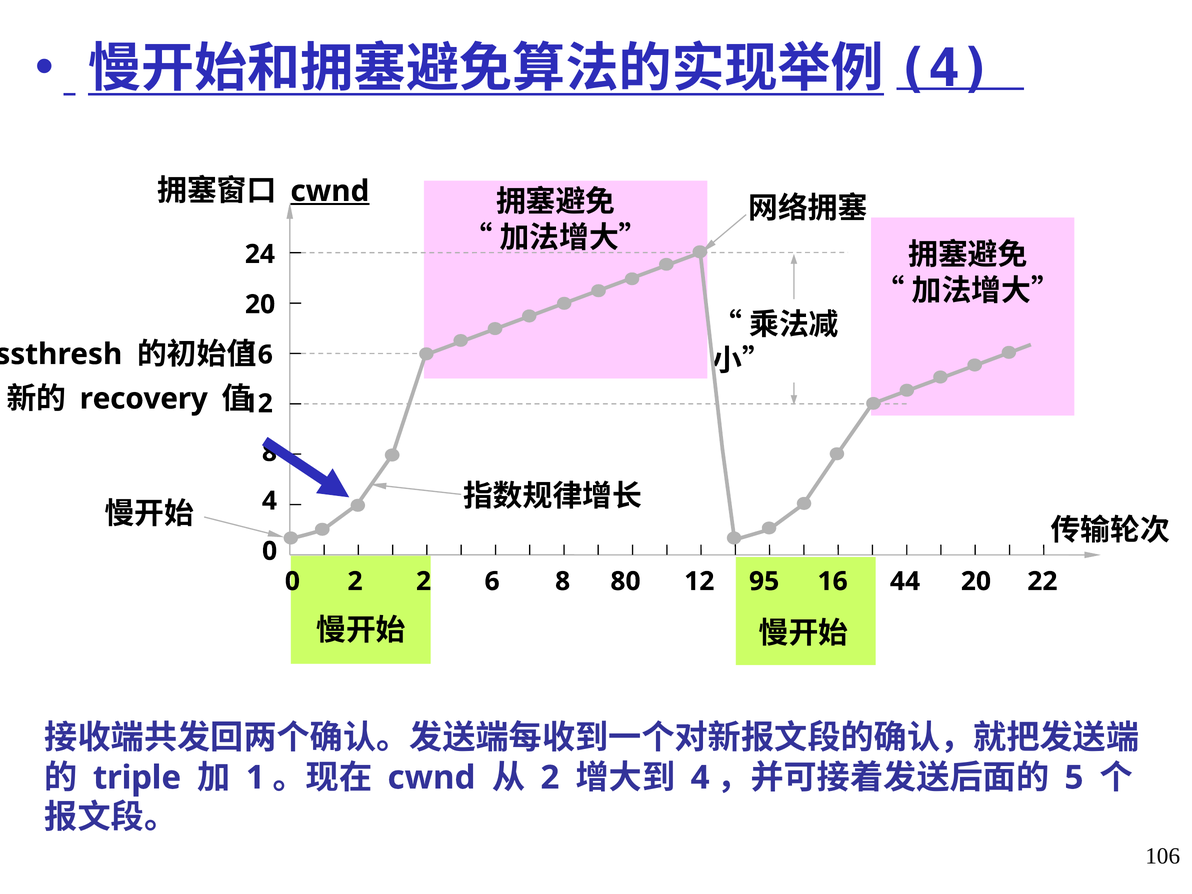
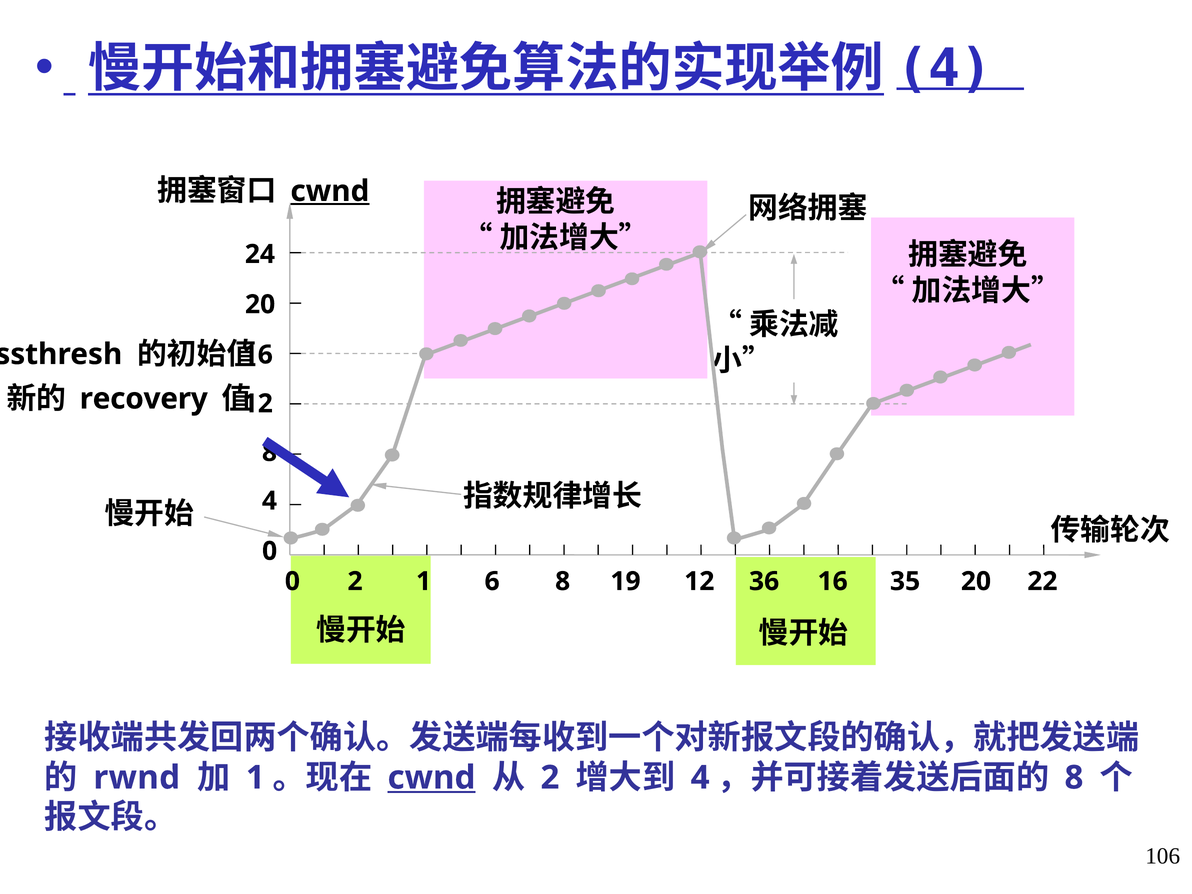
2 2: 2 -> 1 (424, 581)
80: 80 -> 19 (625, 581)
95: 95 -> 36 (764, 581)
44: 44 -> 35 (905, 581)
triple: triple -> rwnd (137, 778)
cwnd underline: none -> present (431, 778)
5: 5 -> 8 (1074, 778)
